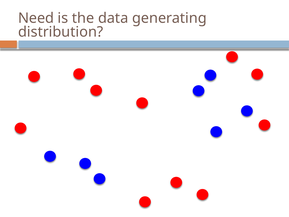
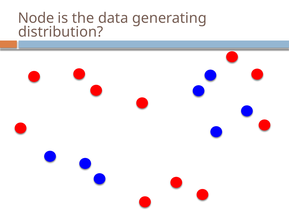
Need: Need -> Node (36, 18)
